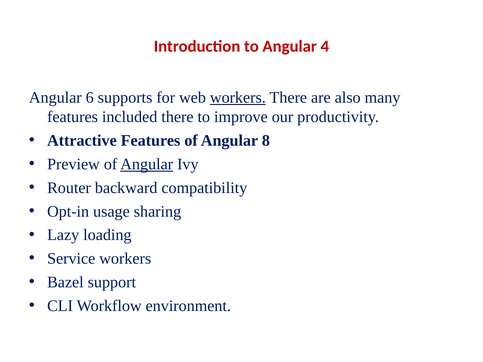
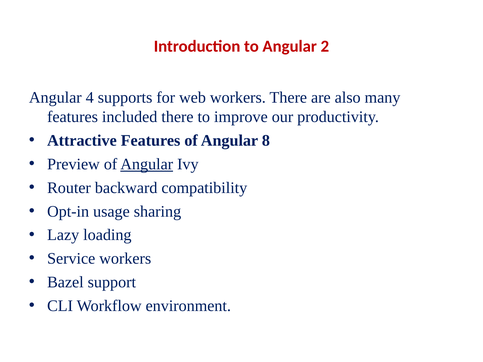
4: 4 -> 2 (325, 46)
6: 6 -> 4 (90, 98)
workers underline: present -> none (238, 98)
